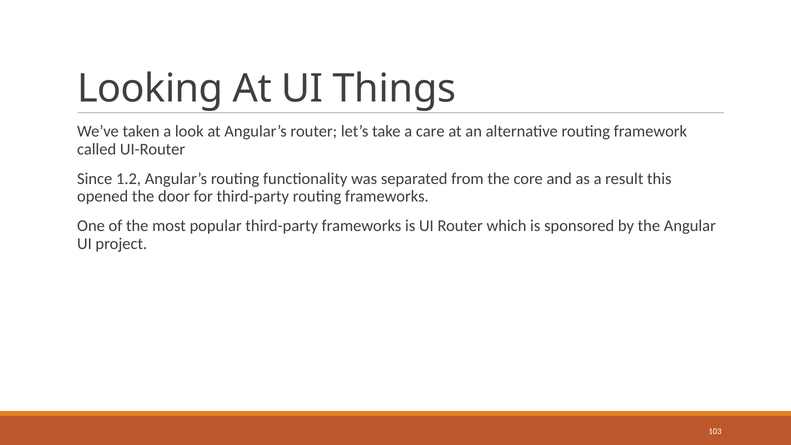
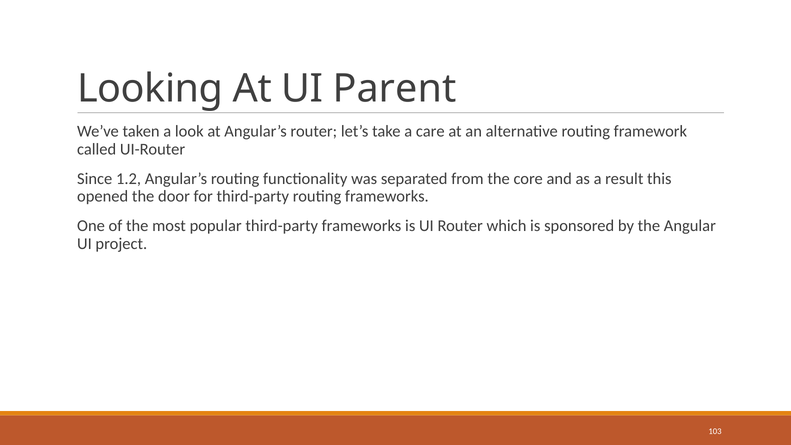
Things: Things -> Parent (394, 89)
